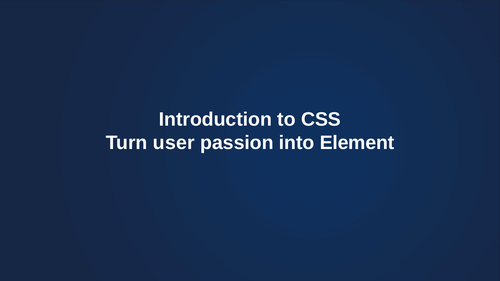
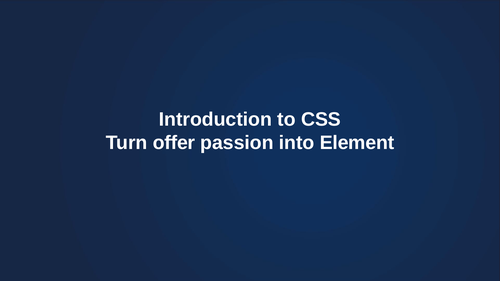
user: user -> offer (174, 143)
